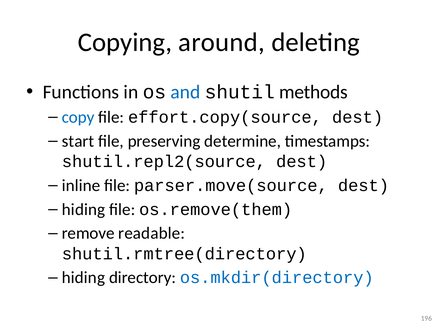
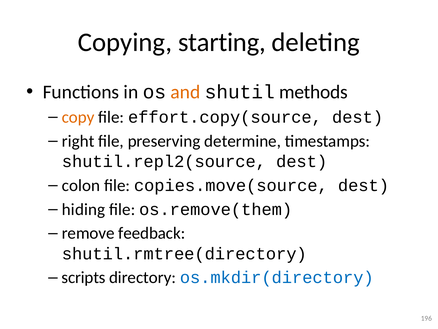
around: around -> starting (222, 42)
and colour: blue -> orange (185, 92)
copy colour: blue -> orange (78, 117)
start: start -> right (78, 141)
inline: inline -> colon (81, 185)
parser.move(source: parser.move(source -> copies.move(source (231, 185)
readable: readable -> feedback (152, 233)
hiding: hiding -> scripts (84, 277)
